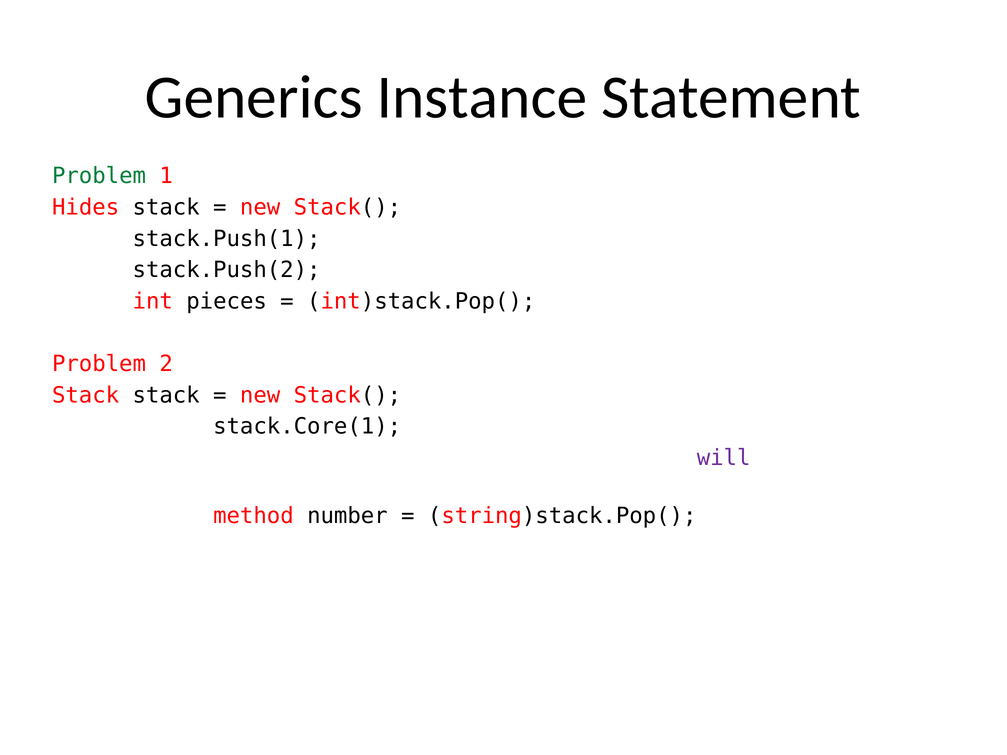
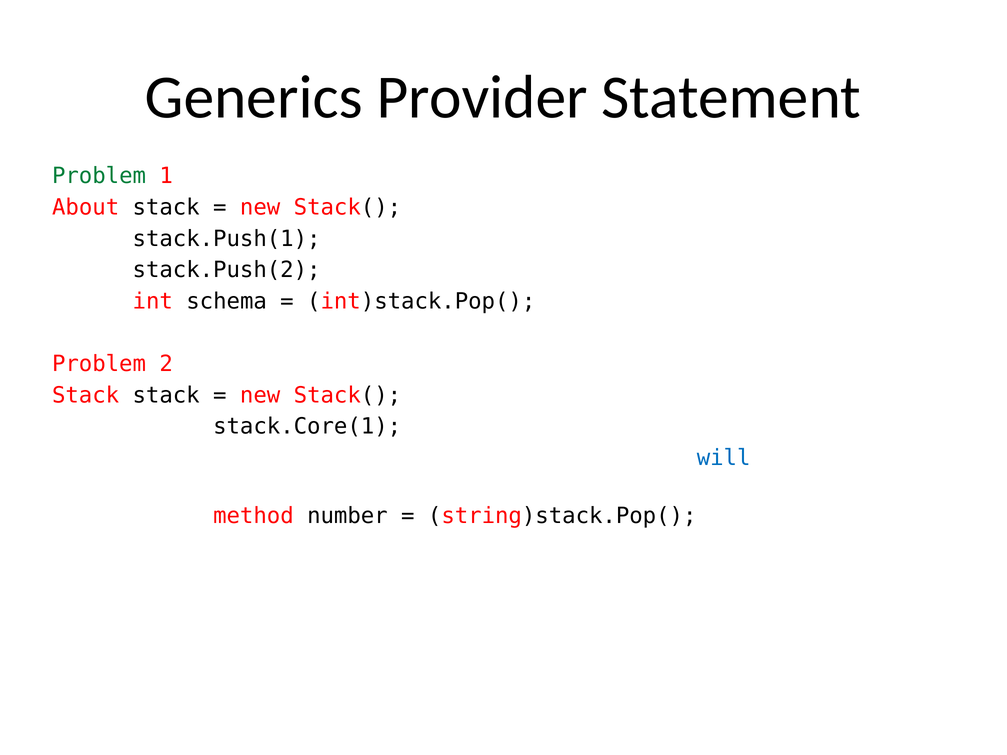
Instance: Instance -> Provider (482, 97)
Hides: Hides -> About (86, 207)
pieces: pieces -> schema (227, 301)
will colour: purple -> blue (724, 458)
